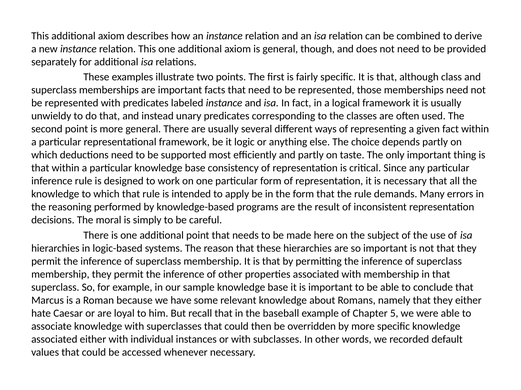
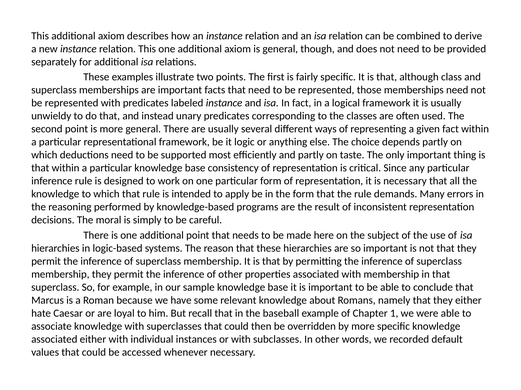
5: 5 -> 1 (394, 314)
